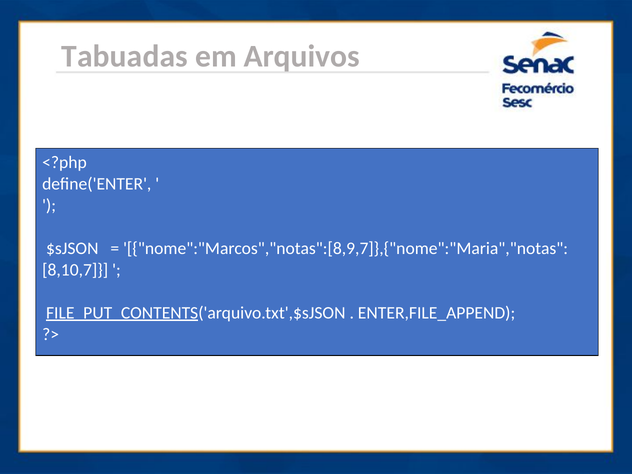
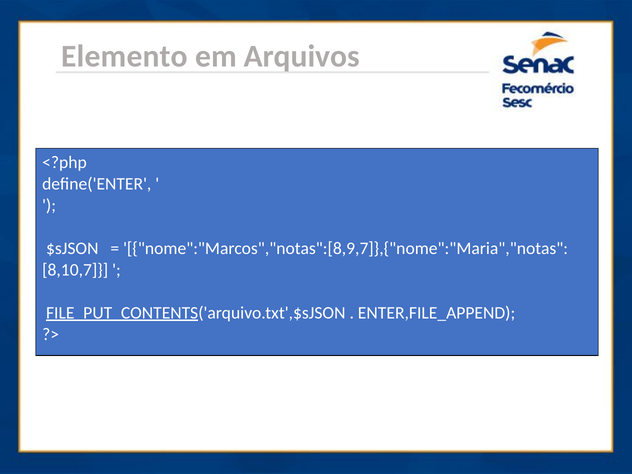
Tabuadas: Tabuadas -> Elemento (125, 56)
